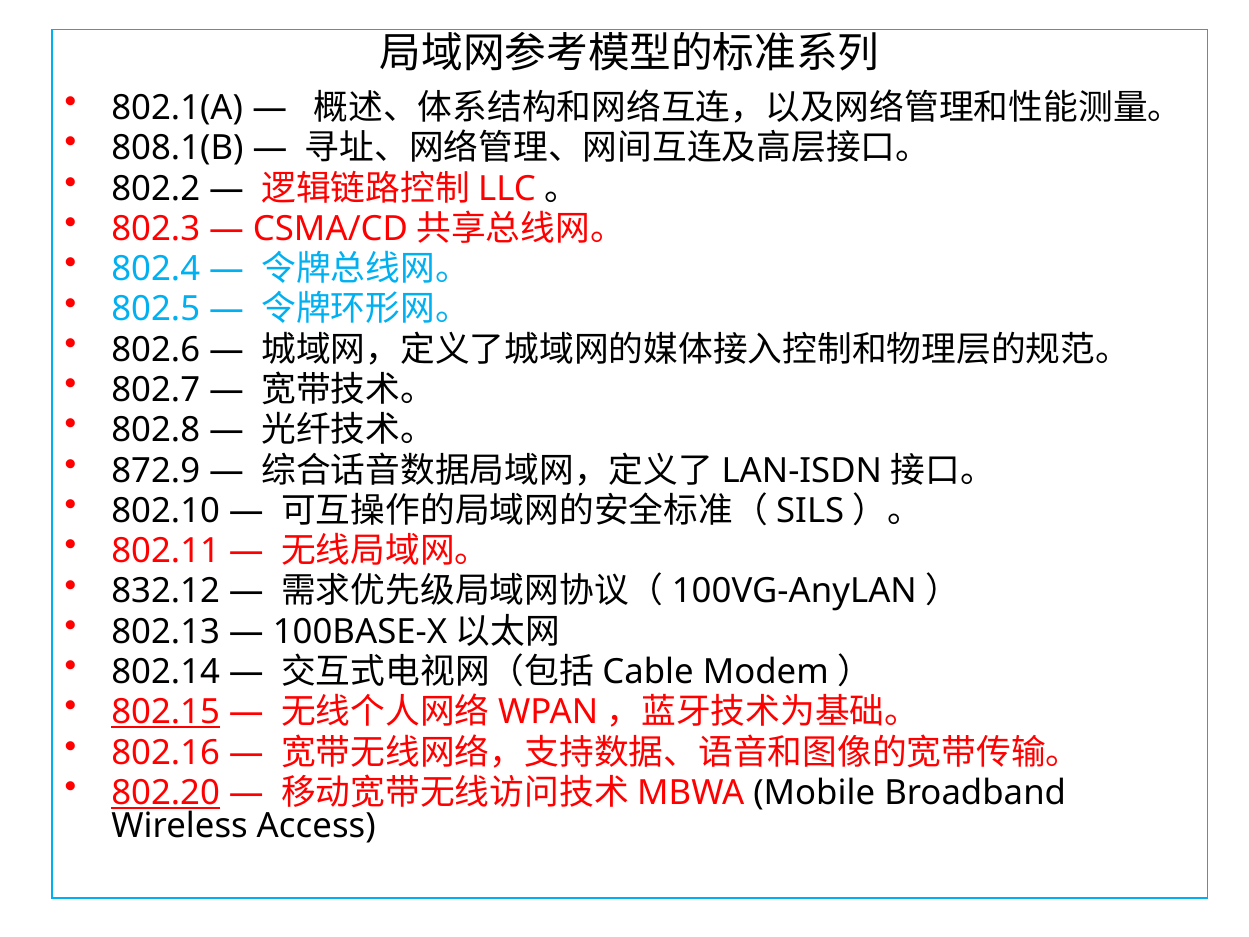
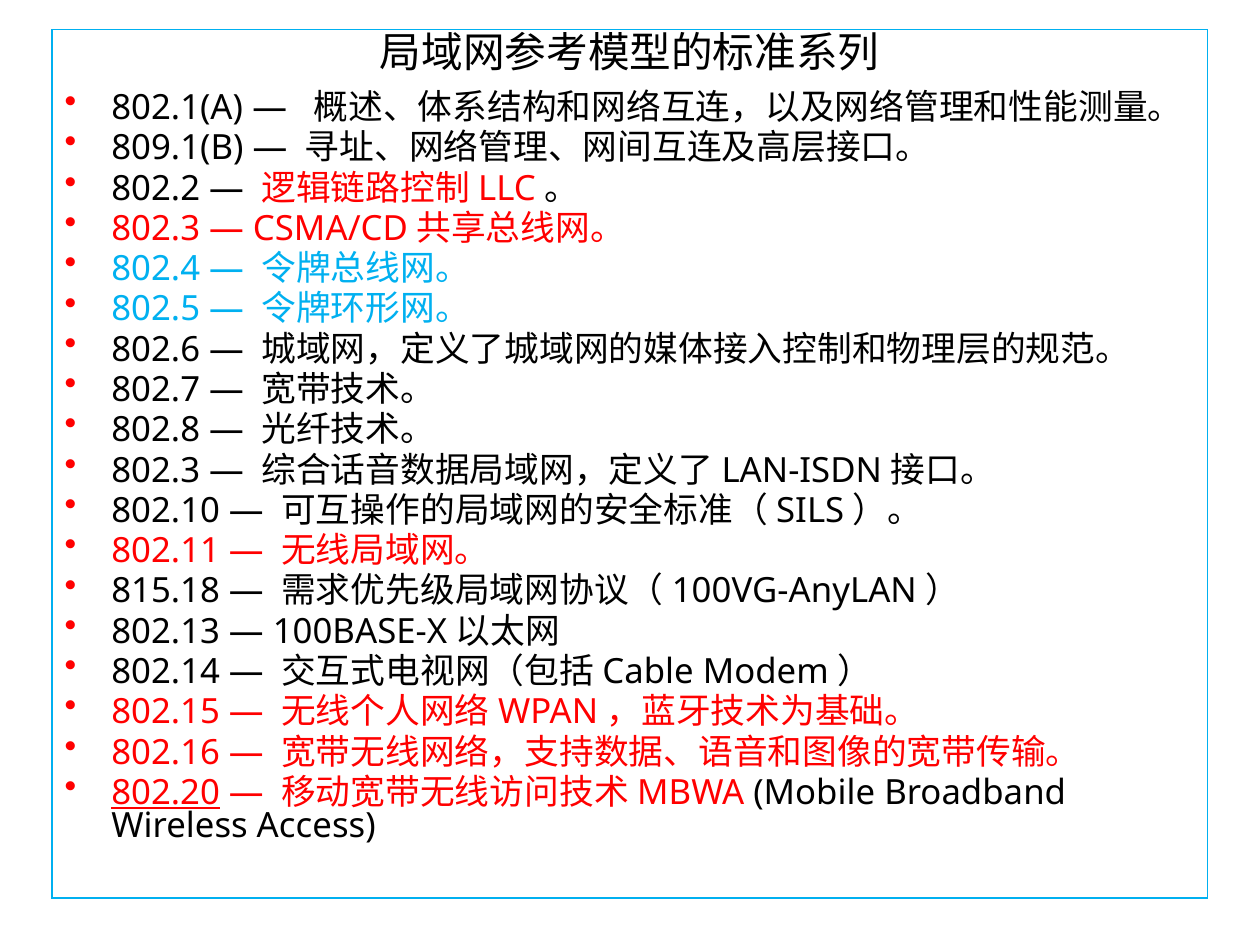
808.1(B: 808.1(B -> 809.1(B (177, 148)
872.9: 872.9 -> 802.3 (156, 470)
832.12: 832.12 -> 815.18 (166, 591)
802.15 underline: present -> none (166, 712)
